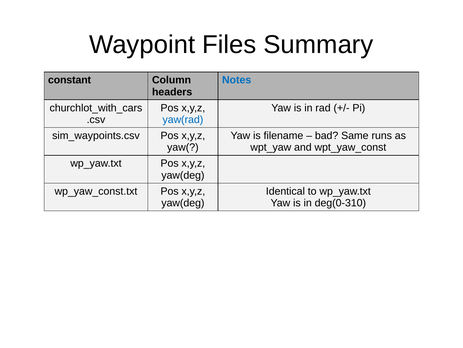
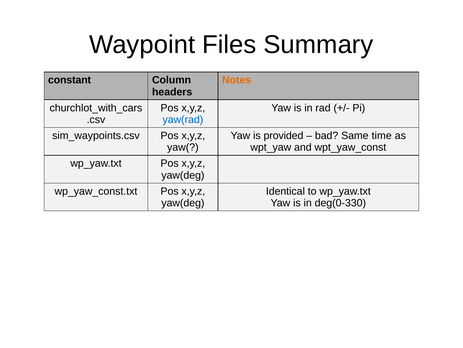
Notes colour: blue -> orange (237, 80)
filename: filename -> provided (283, 135)
runs: runs -> time (382, 135)
deg(0-310: deg(0-310 -> deg(0-330 (340, 203)
